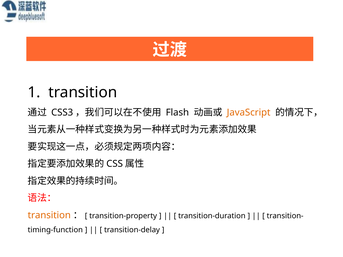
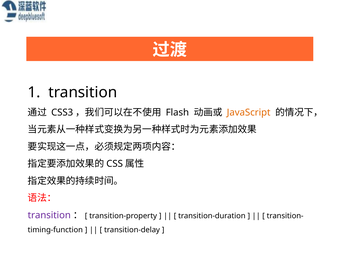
transition colour: orange -> purple (49, 215)
